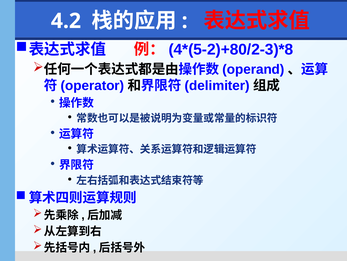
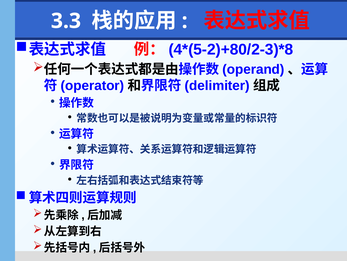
4.2: 4.2 -> 3.3 (66, 21)
